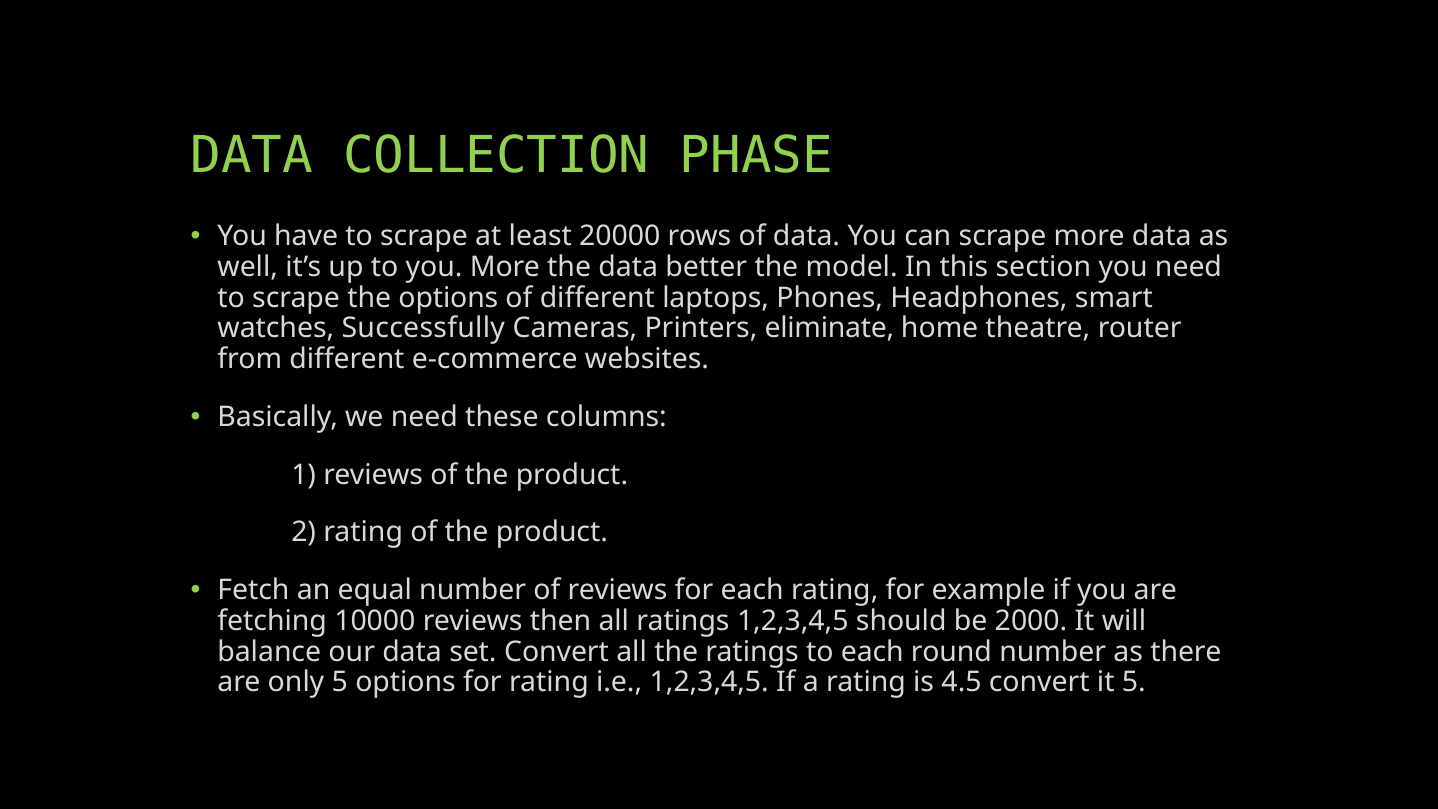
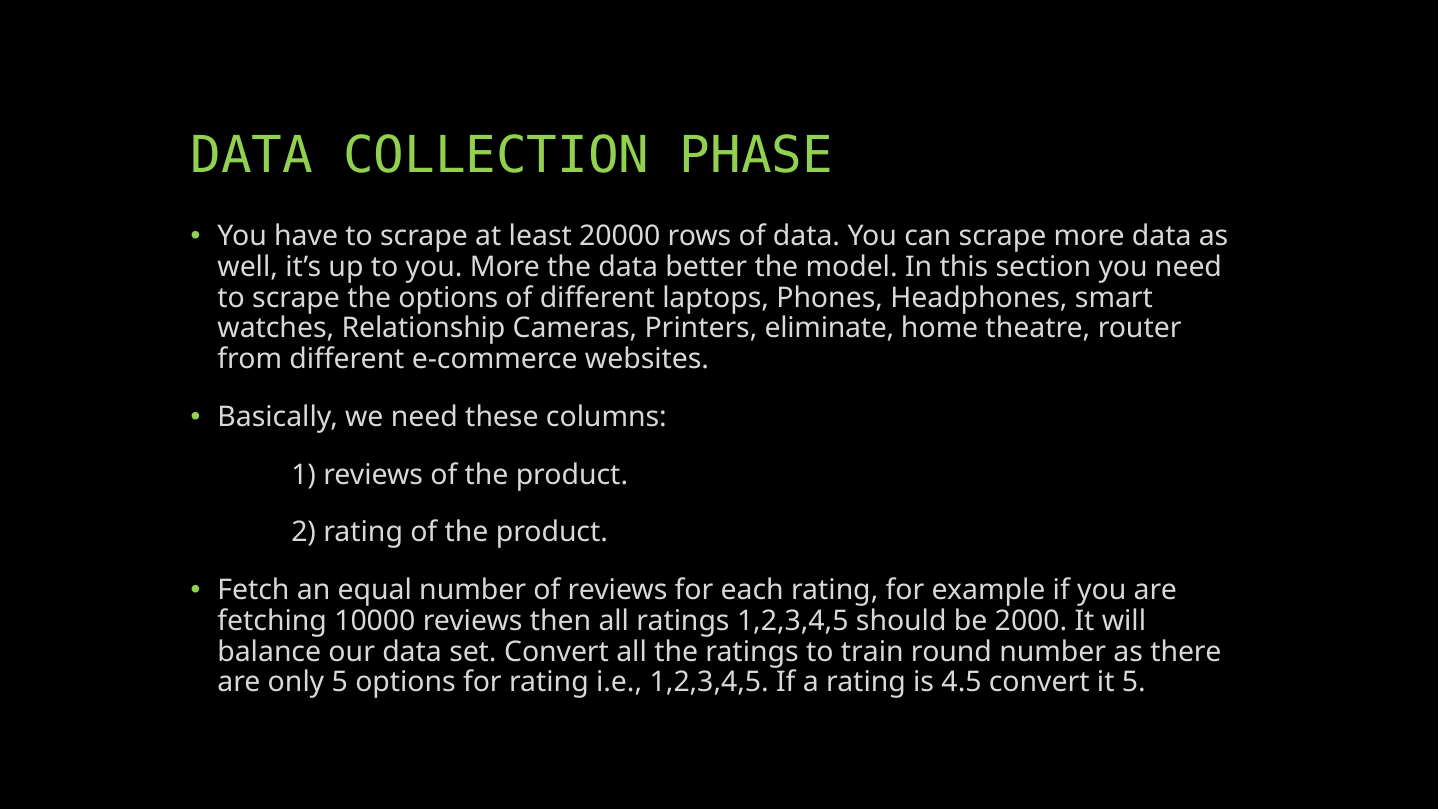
Successfully: Successfully -> Relationship (423, 329)
to each: each -> train (872, 652)
